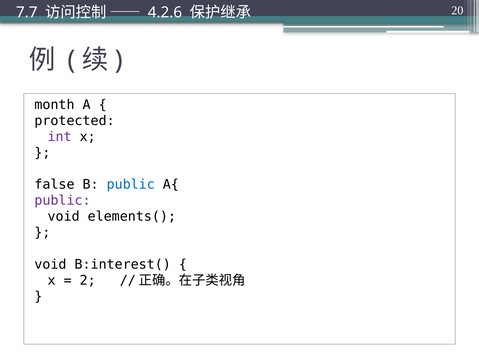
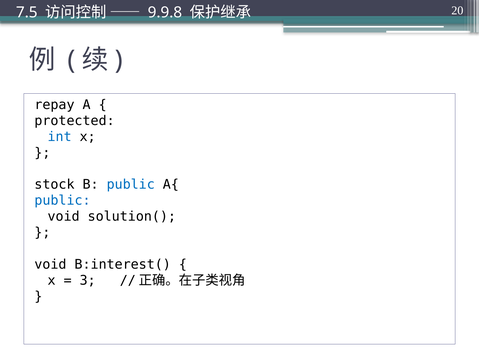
7.7: 7.7 -> 7.5 (27, 13)
4.2.6: 4.2.6 -> 9.9.8 (165, 13)
month: month -> repay (54, 105)
int colour: purple -> blue (60, 137)
false: false -> stock (54, 185)
public colour: purple -> blue (62, 201)
elements(: elements( -> solution( (132, 217)
2: 2 -> 3 (88, 281)
